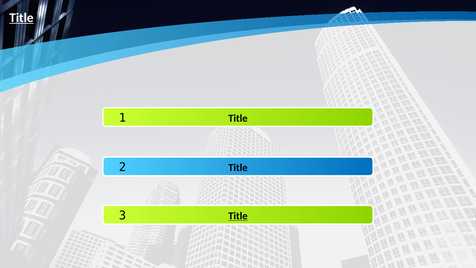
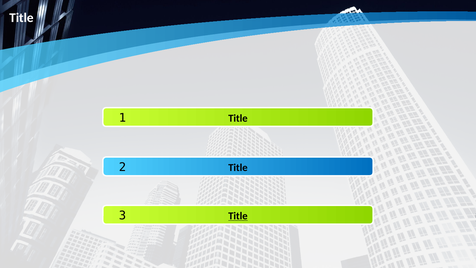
Title underline: present -> none (21, 18)
